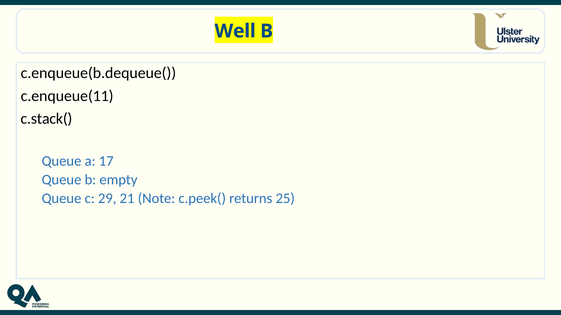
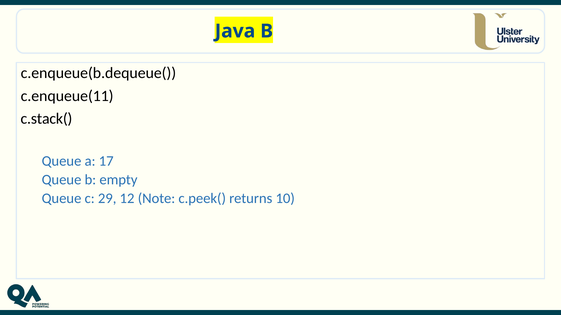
Well: Well -> Java (235, 31)
21: 21 -> 12 (127, 199)
25: 25 -> 10 (285, 199)
